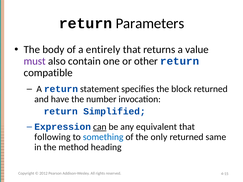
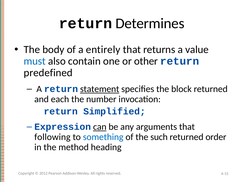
Parameters: Parameters -> Determines (150, 24)
must colour: purple -> blue (35, 61)
compatible: compatible -> predefined (48, 73)
statement underline: none -> present (100, 89)
have: have -> each (60, 99)
equivalent: equivalent -> arguments (157, 127)
only: only -> such (159, 137)
same: same -> order (216, 137)
